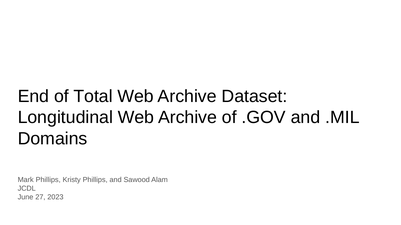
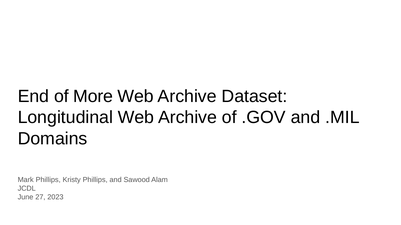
Total: Total -> More (93, 96)
